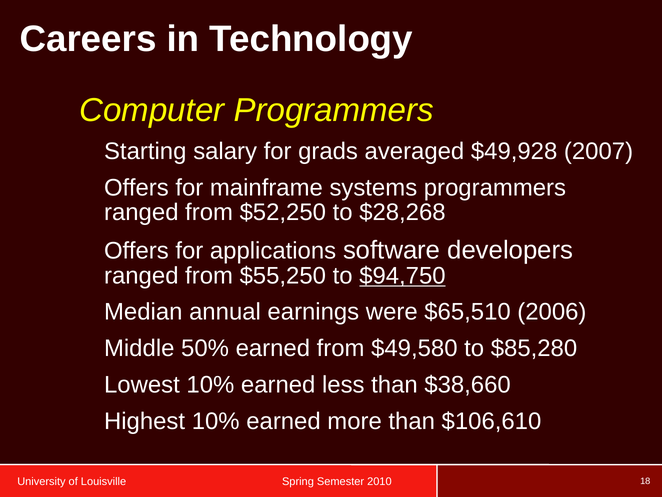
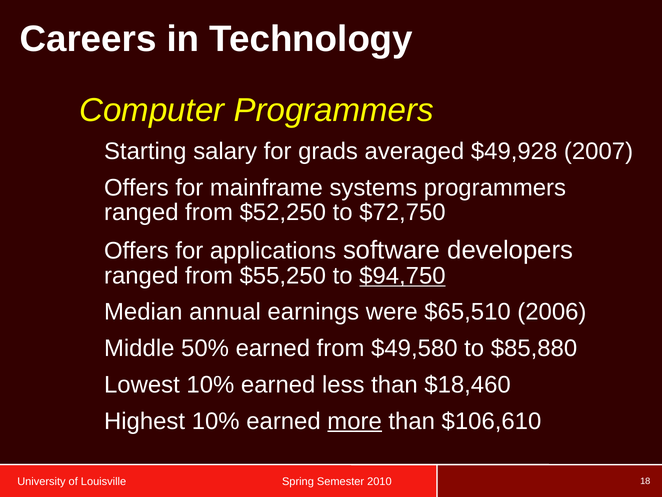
$28,268: $28,268 -> $72,750 (402, 212)
$85,280: $85,280 -> $85,880 (534, 348)
$38,660: $38,660 -> $18,460 (468, 384)
more underline: none -> present (355, 421)
